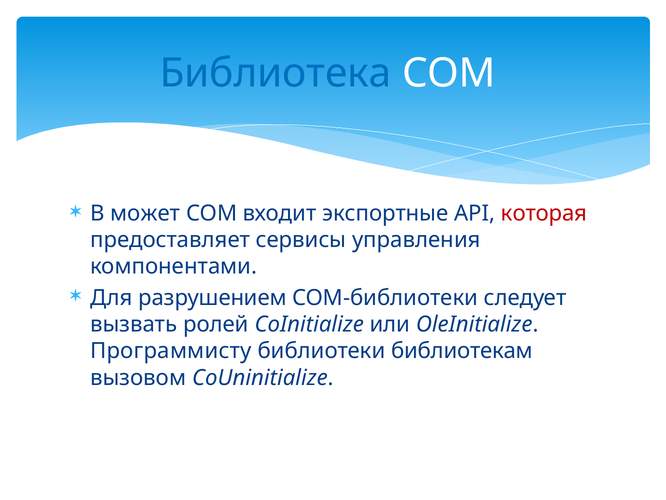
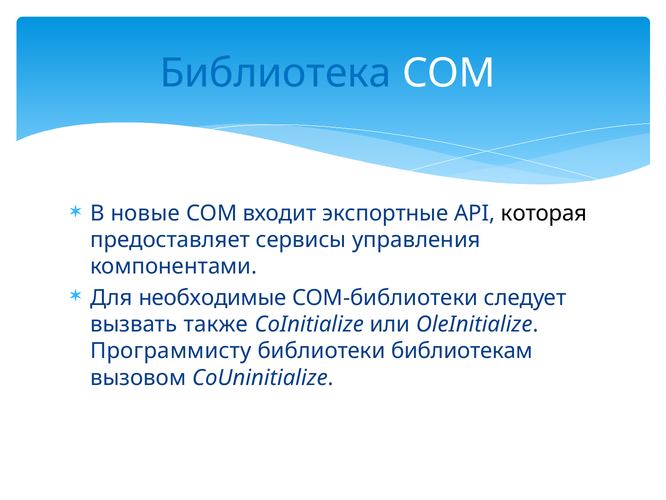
может: может -> новые (145, 213)
которая colour: red -> black (544, 213)
разрушением: разрушением -> необходимые (213, 297)
ролей: ролей -> также (216, 324)
